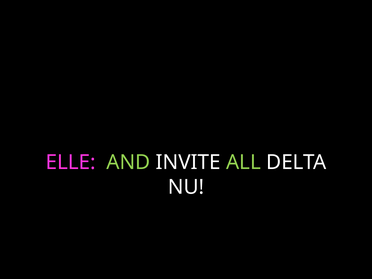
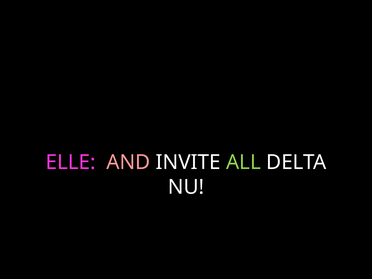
AND colour: light green -> pink (128, 162)
